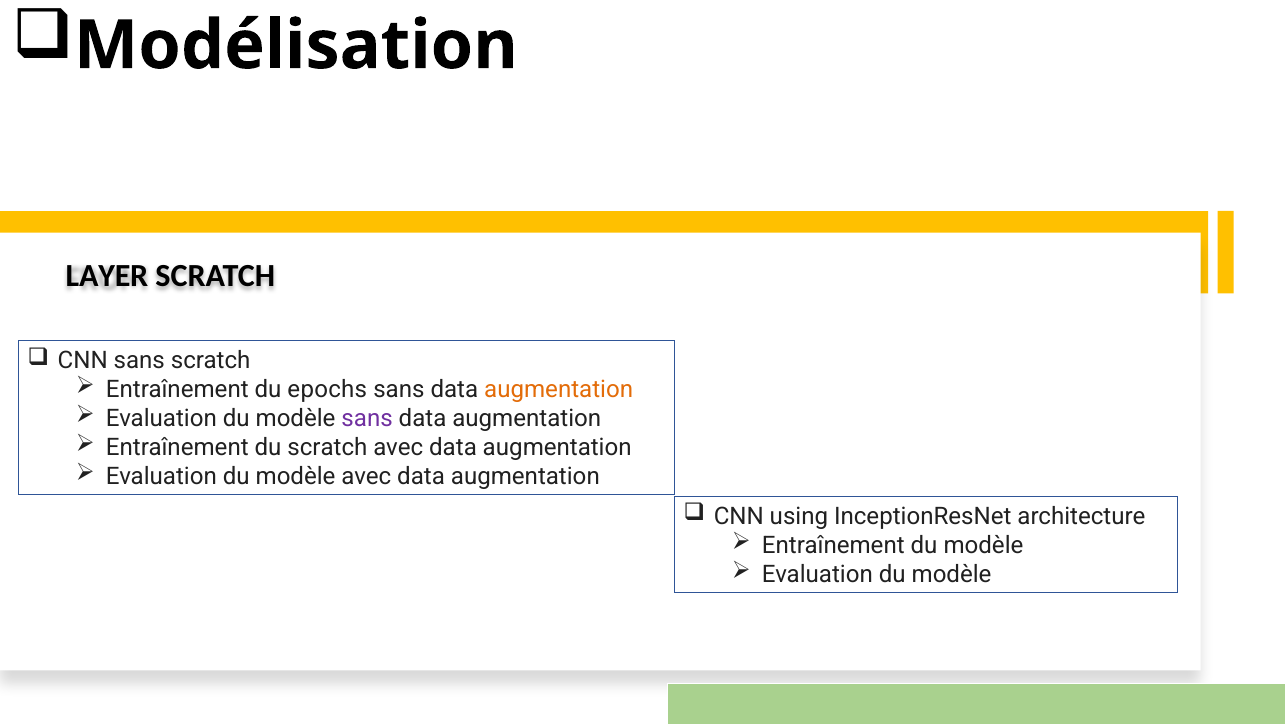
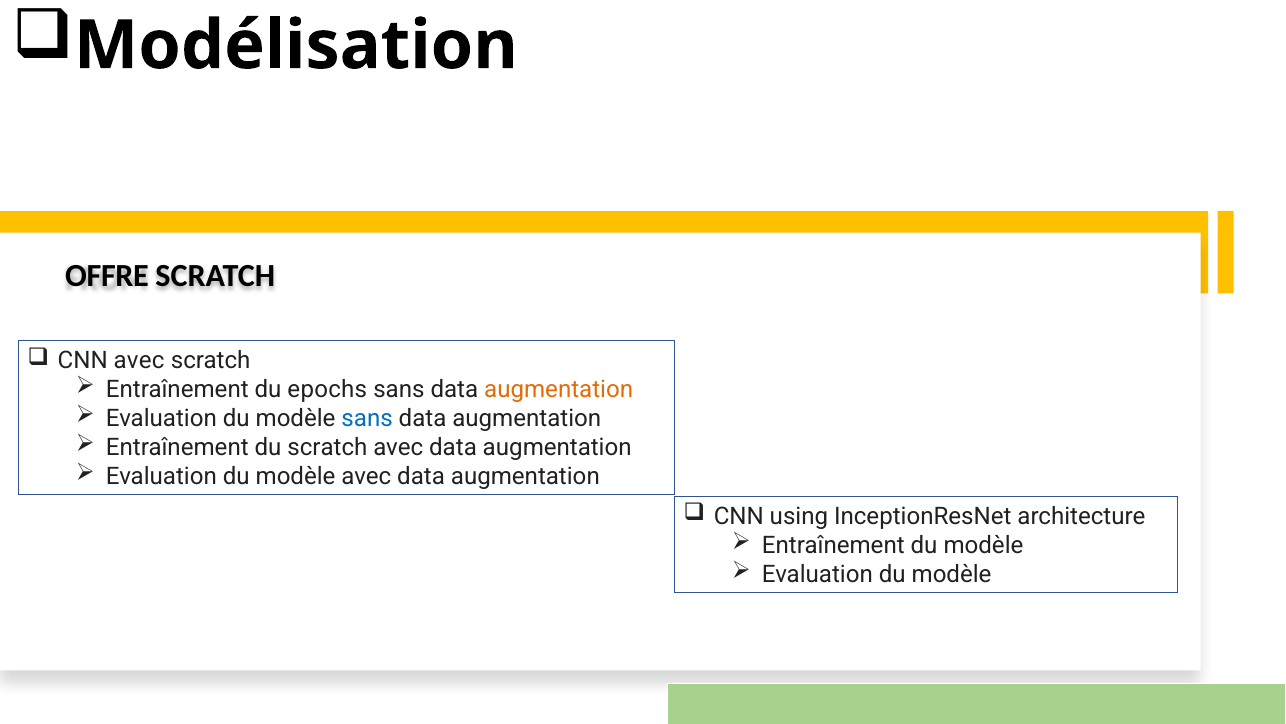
LAYER: LAYER -> OFFRE (107, 275)
CNN sans: sans -> avec (139, 361)
sans colour: purple -> blue (367, 419)
